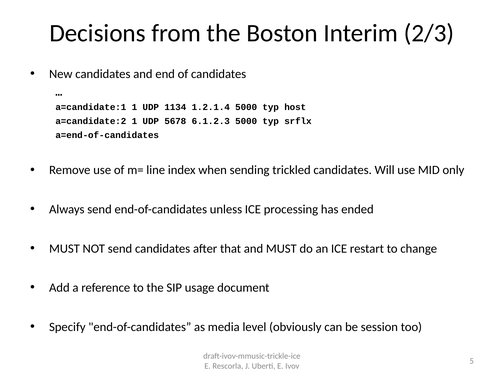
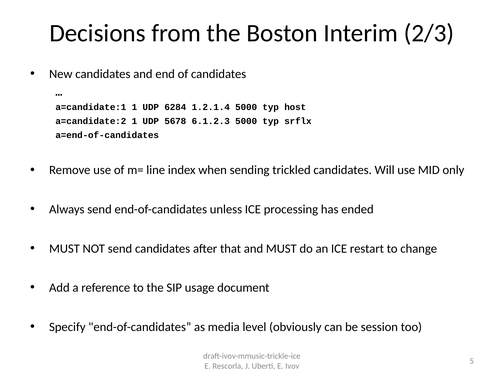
1134: 1134 -> 6284 (175, 107)
